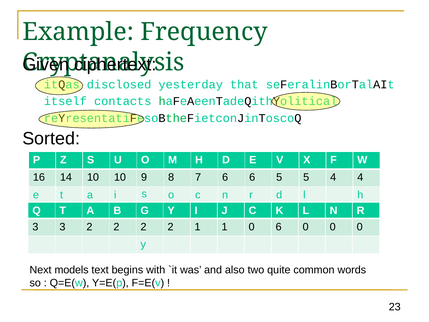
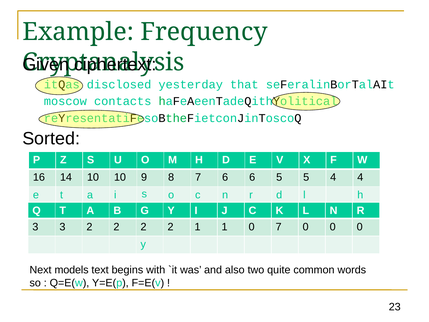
itself: itself -> moscow (65, 101)
0 6: 6 -> 7 (279, 227)
